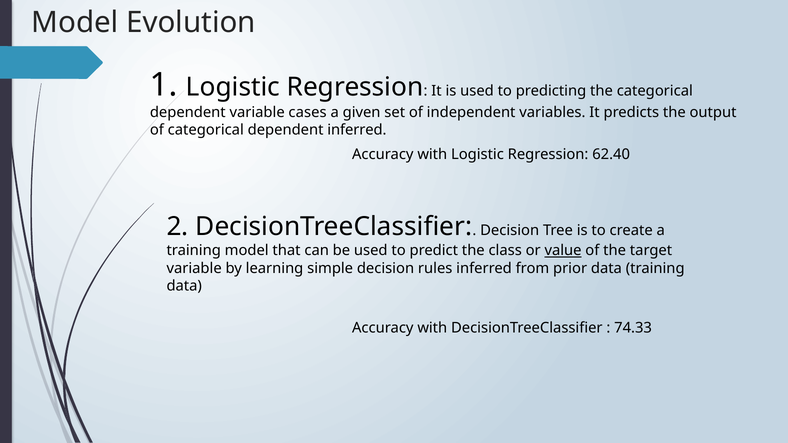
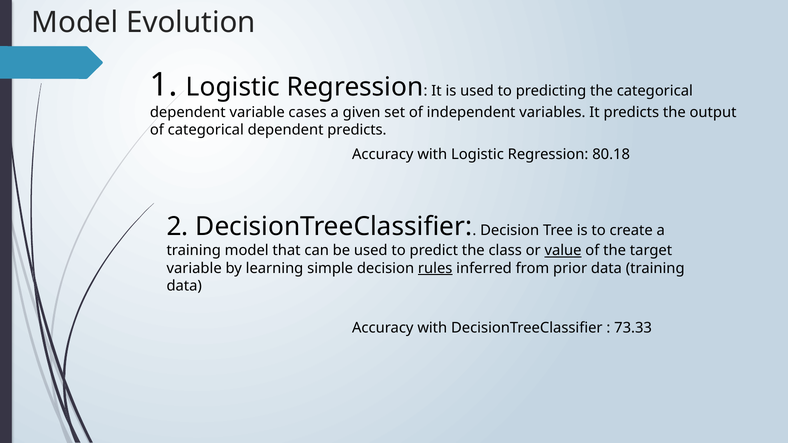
dependent inferred: inferred -> predicts (357, 130)
62.40: 62.40 -> 80.18 (611, 154)
rules underline: none -> present (435, 268)
74.33: 74.33 -> 73.33 (633, 328)
